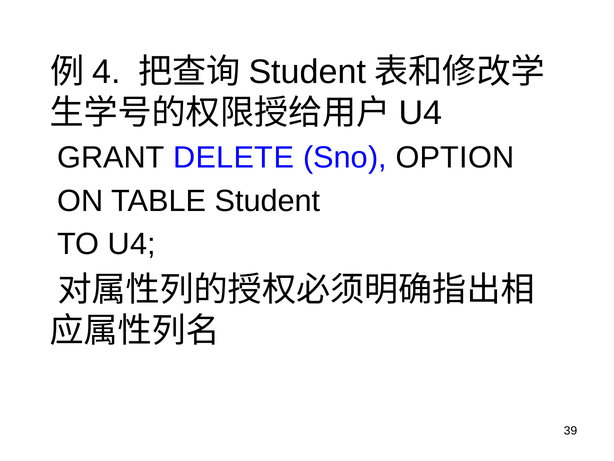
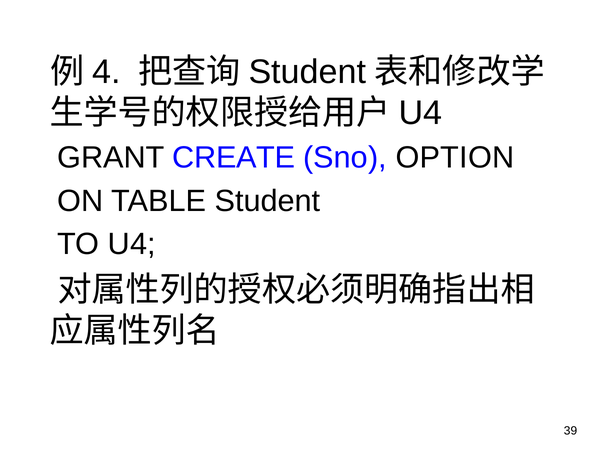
DELETE: DELETE -> CREATE (234, 158)
